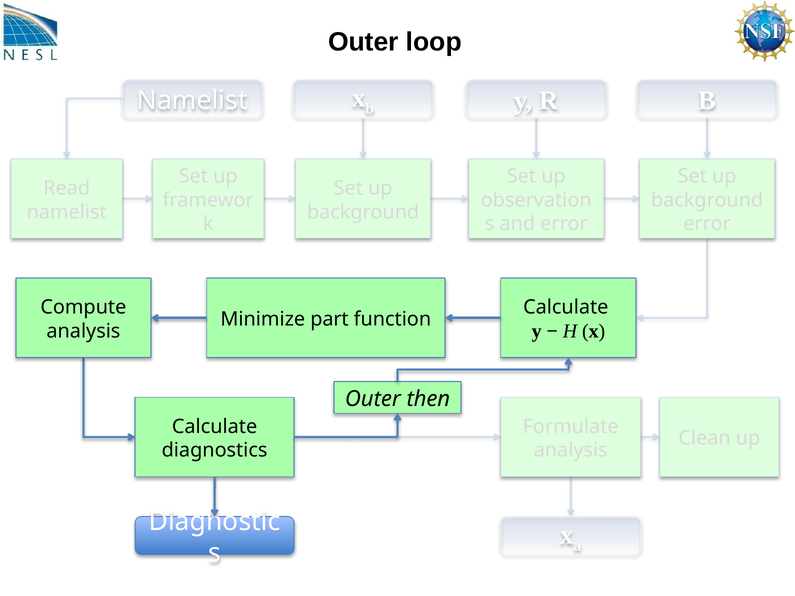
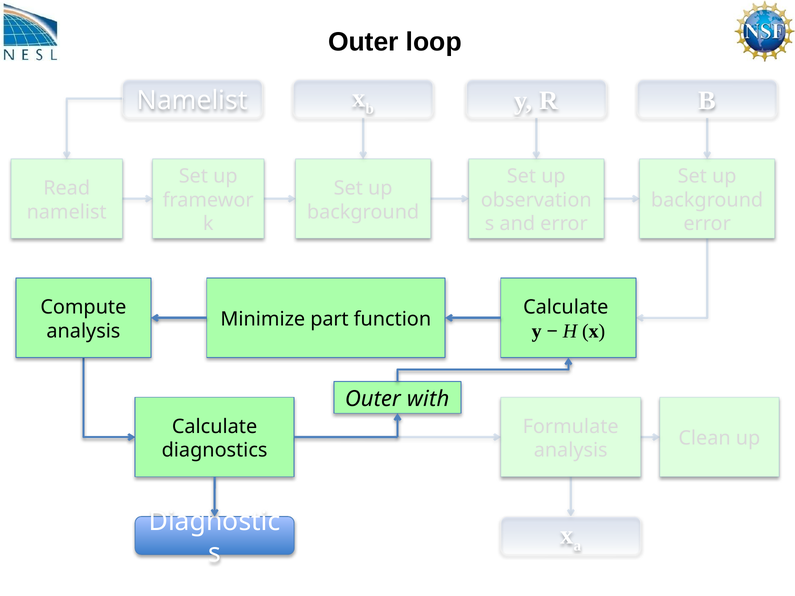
then: then -> with (428, 399)
